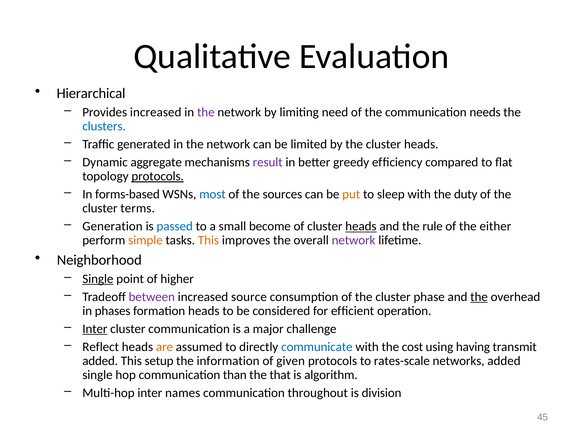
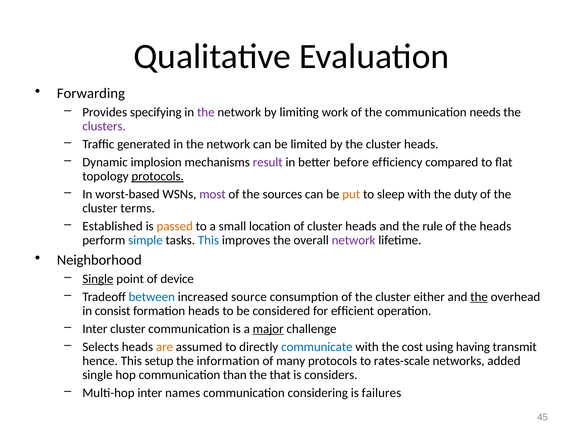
Hierarchical: Hierarchical -> Forwarding (91, 94)
Provides increased: increased -> specifying (156, 112)
need: need -> work (335, 112)
clusters colour: blue -> purple (104, 126)
aggregate: aggregate -> implosion (156, 162)
greedy: greedy -> before (351, 162)
forms-based: forms-based -> worst-based (127, 194)
most colour: blue -> purple (212, 194)
Generation: Generation -> Established (113, 226)
passed colour: blue -> orange (175, 226)
become: become -> location (270, 226)
heads underline: present -> none (361, 226)
the either: either -> heads (495, 226)
simple colour: orange -> blue (145, 240)
This colour: orange -> blue (208, 240)
higher: higher -> device (177, 279)
between colour: purple -> blue (152, 297)
phase: phase -> either (429, 297)
phases: phases -> consist (113, 311)
Inter underline: present -> none (95, 329)
major underline: none -> present (268, 329)
Reflect: Reflect -> Selects (101, 347)
added: added -> hence (100, 361)
given: given -> many (291, 361)
algorithm: algorithm -> considers (331, 375)
throughout: throughout -> considering (318, 393)
division: division -> failures (381, 393)
